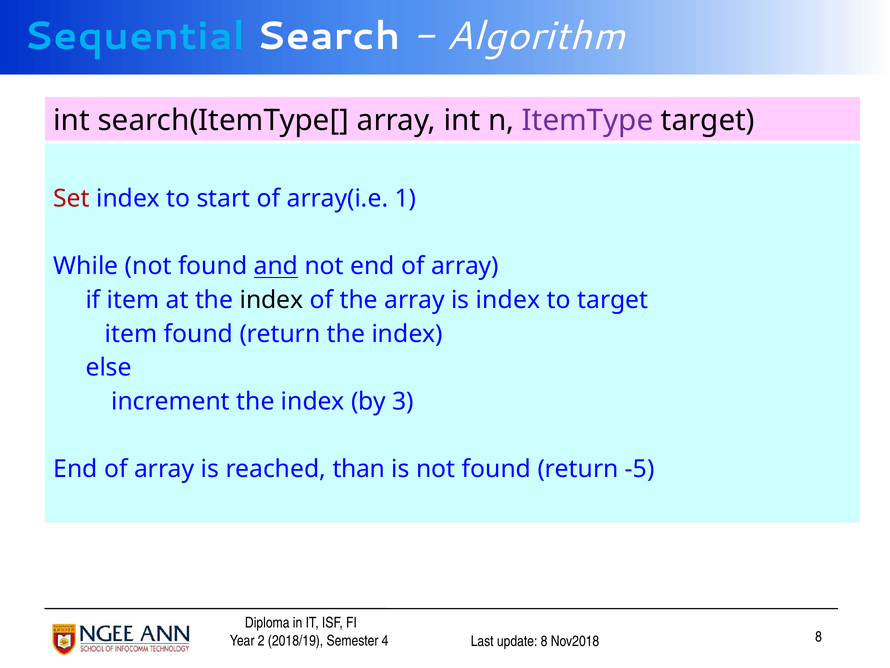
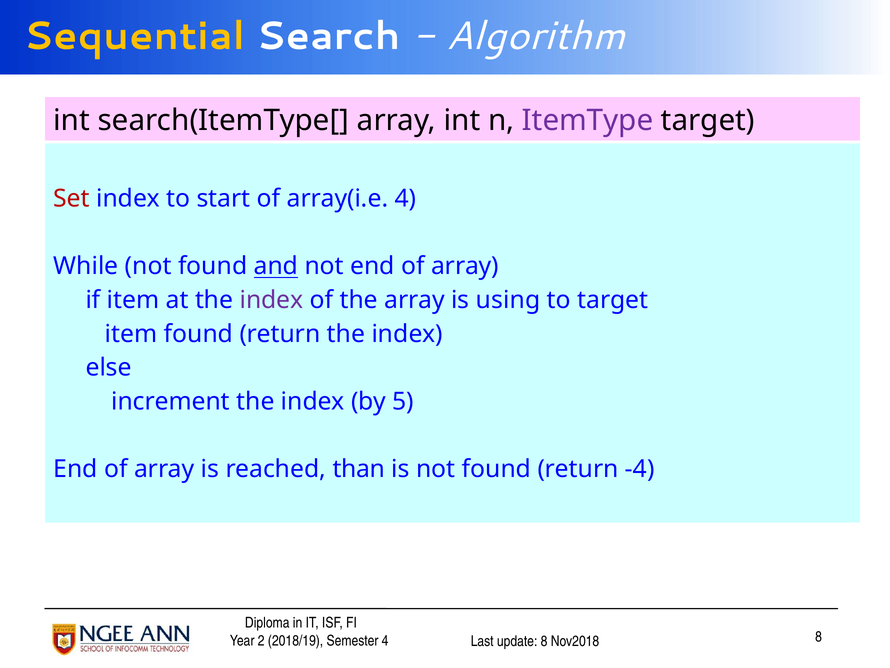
Sequential colour: light blue -> yellow (135, 36)
array(i.e 1: 1 -> 4 (405, 198)
index colour: black -> purple (272, 300)
is index: index -> using (508, 300)
3: 3 -> 5 (403, 401)
-5: -5 -> -4 (640, 469)
